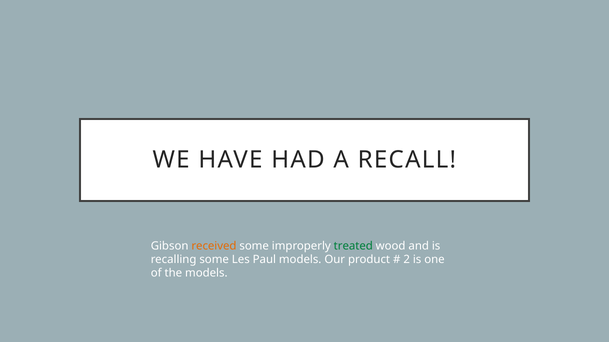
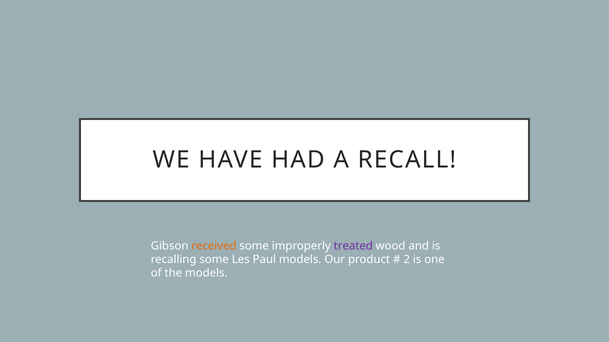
treated colour: green -> purple (353, 246)
